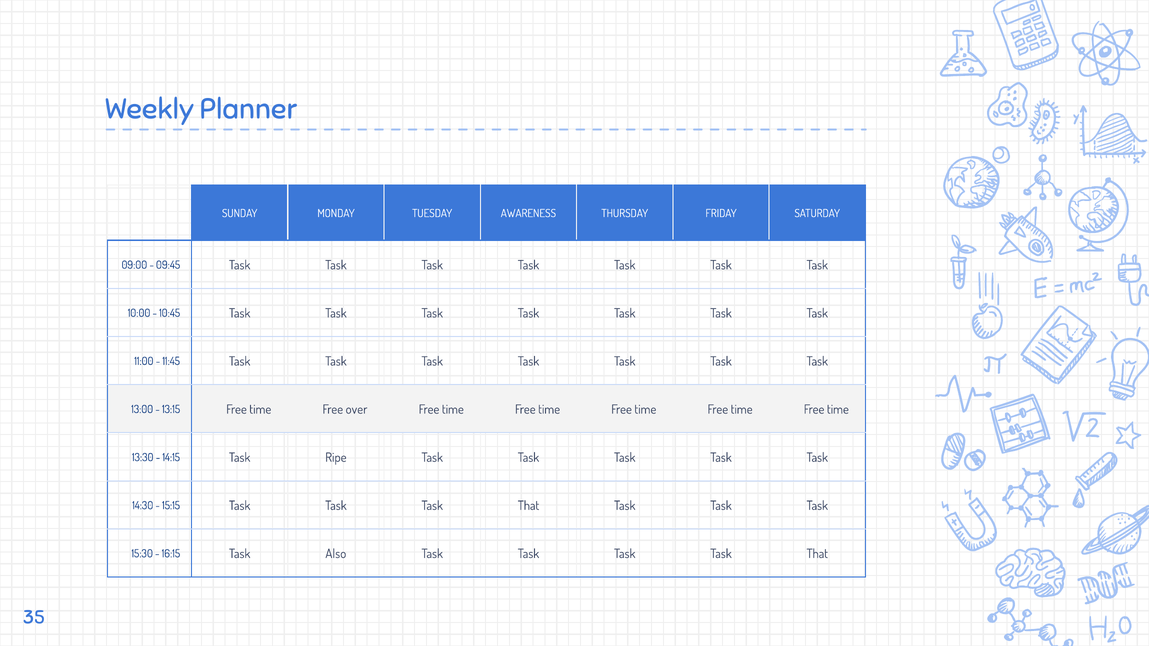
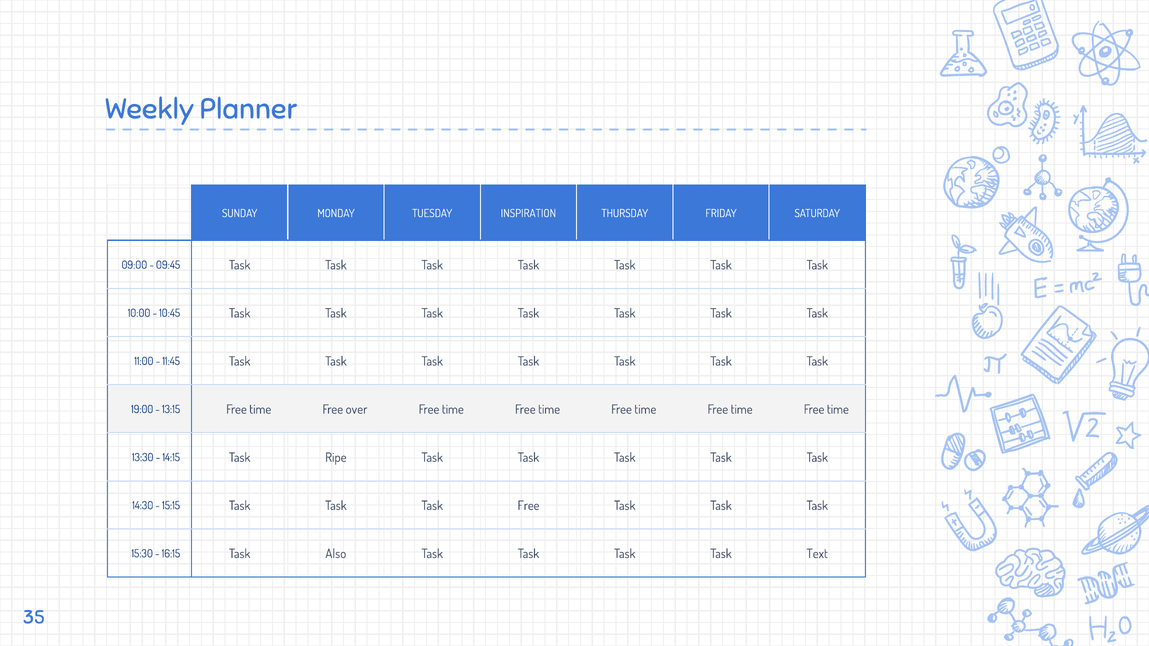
AWARENESS: AWARENESS -> INSPIRATION (528, 214)
13:00: 13:00 -> 19:00 (142, 410)
That: That -> Free (528, 506)
That: That -> Text (817, 554)
